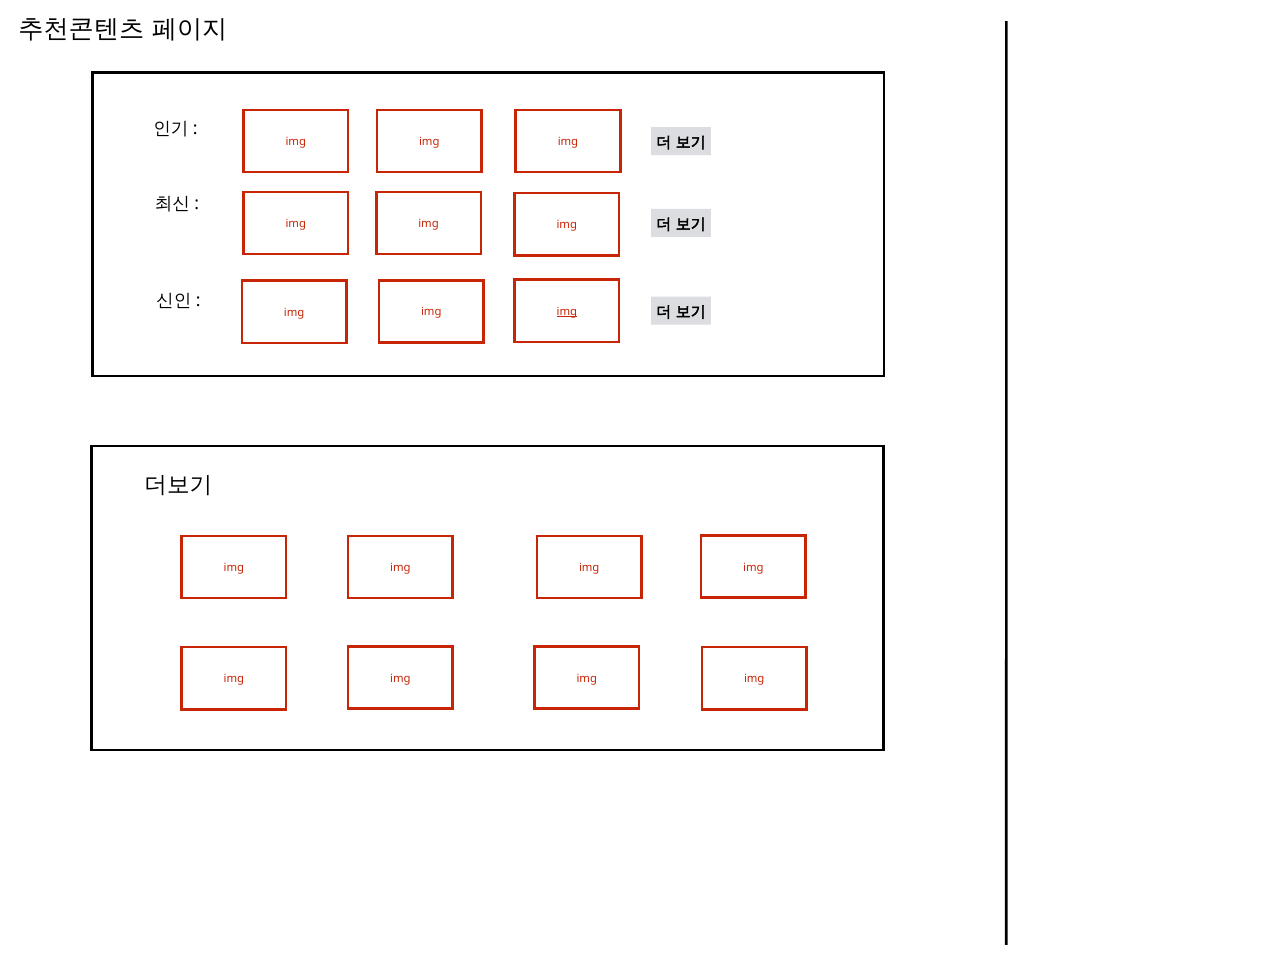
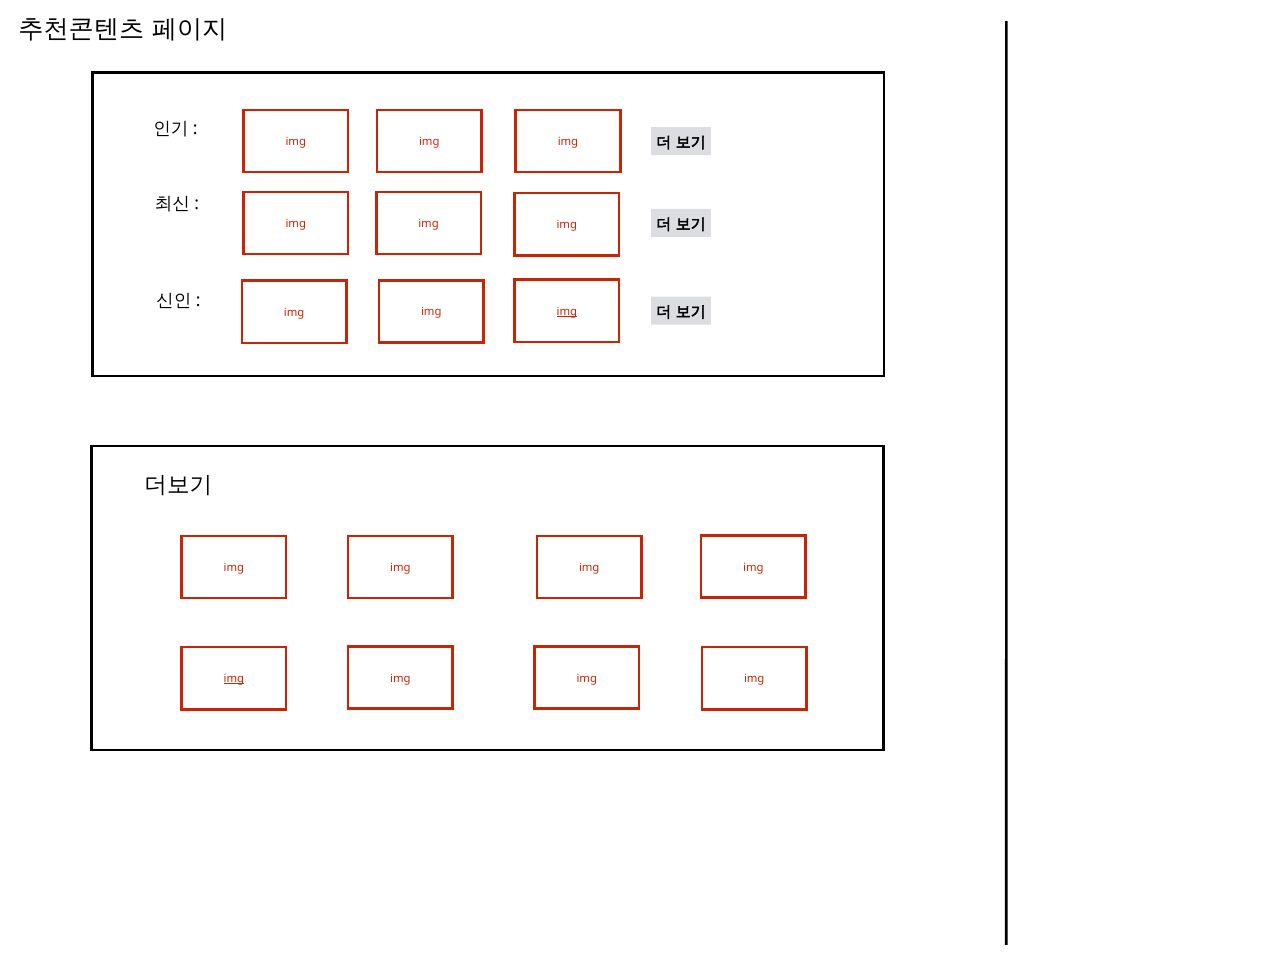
img underline: none -> present (234, 679)
